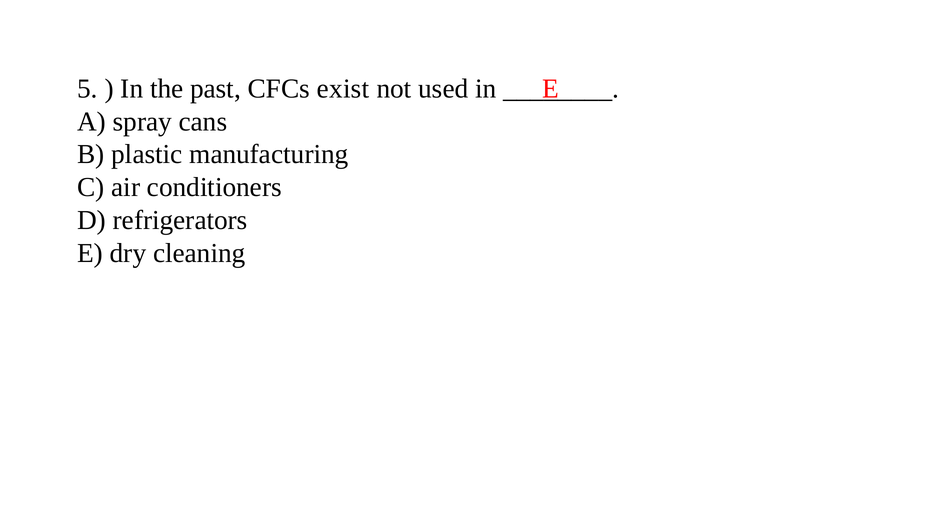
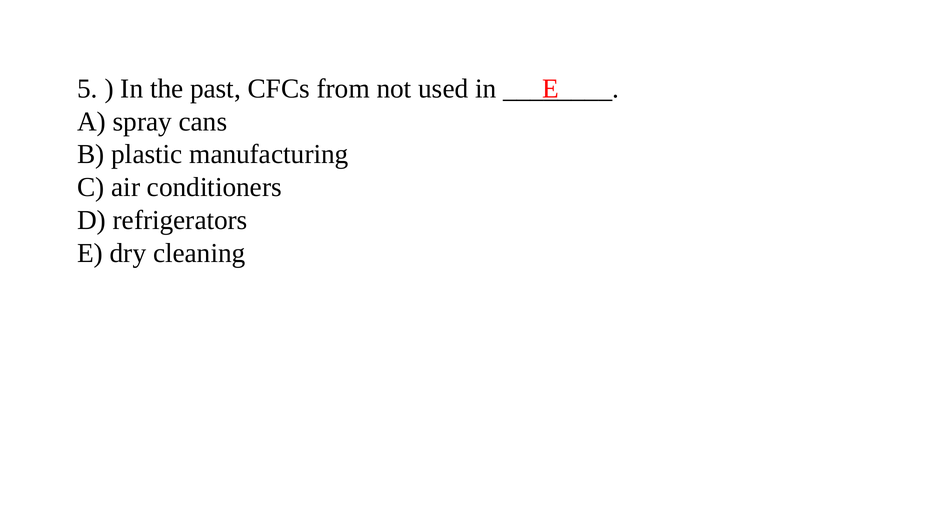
exist: exist -> from (343, 89)
